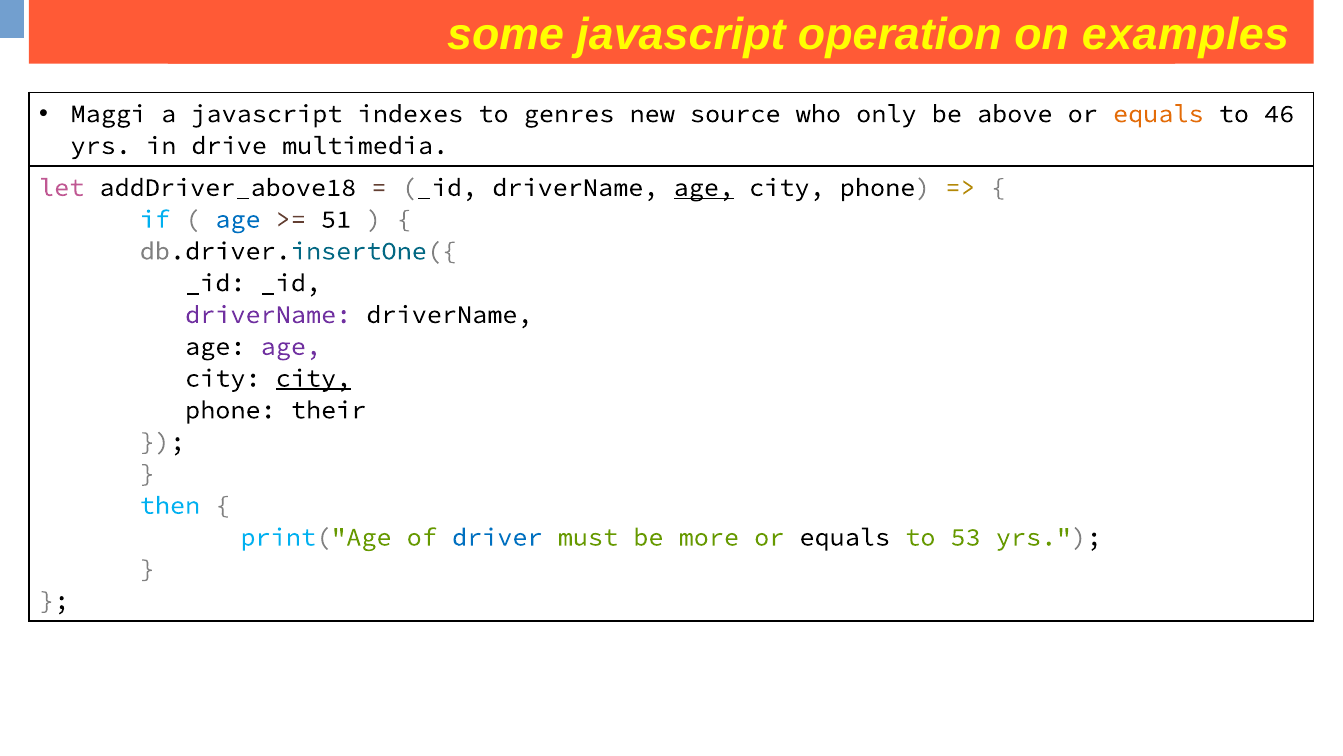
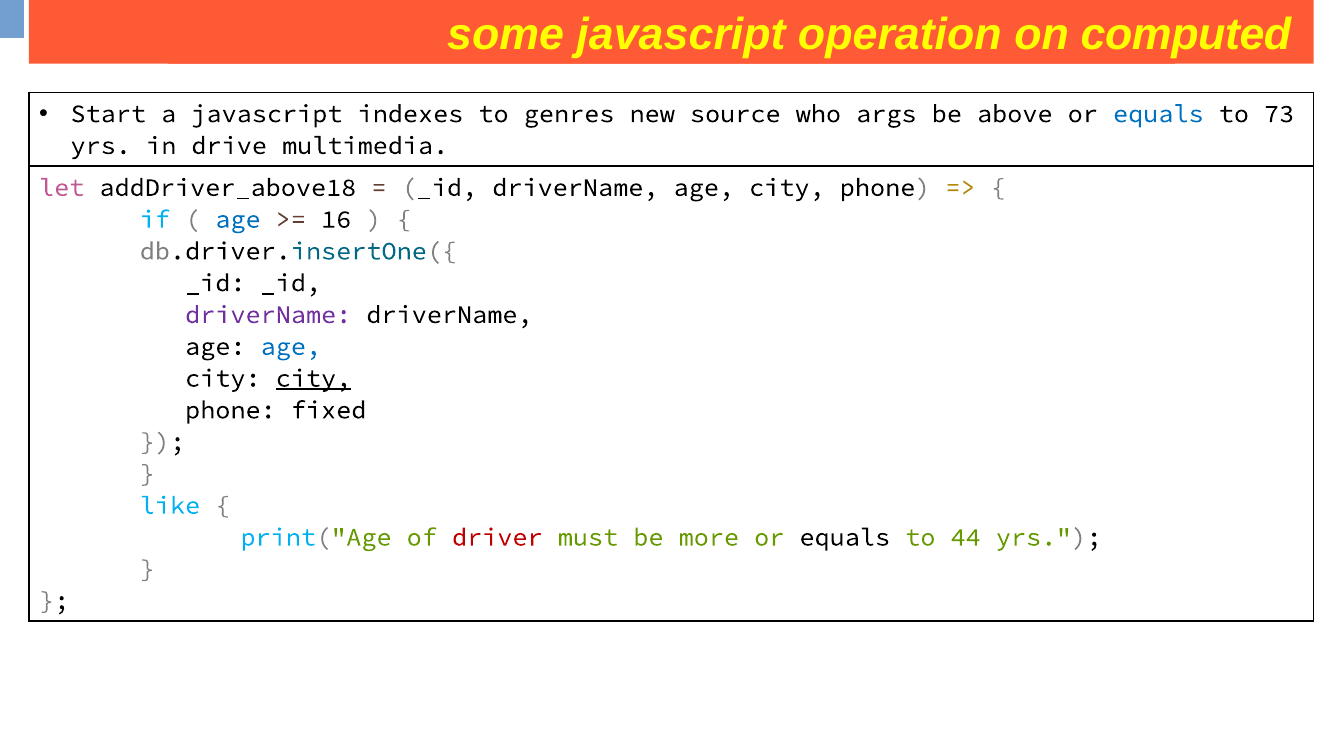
examples: examples -> computed (1186, 35)
Maggi: Maggi -> Start (108, 114)
only: only -> args (886, 114)
equals colour: orange -> blue (1158, 114)
46: 46 -> 73 (1279, 114)
age underline: present -> none (704, 187)
51: 51 -> 16 (336, 219)
age colour: purple -> blue (291, 346)
their: their -> fixed (329, 410)
then: then -> like (170, 505)
driver colour: blue -> red (497, 537)
53: 53 -> 44 (966, 537)
